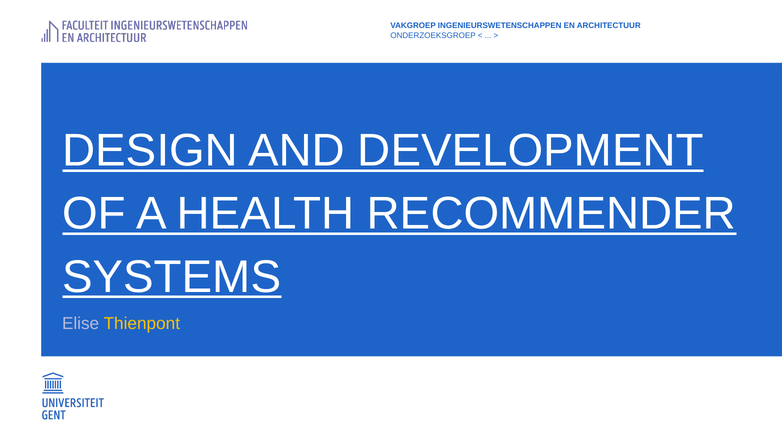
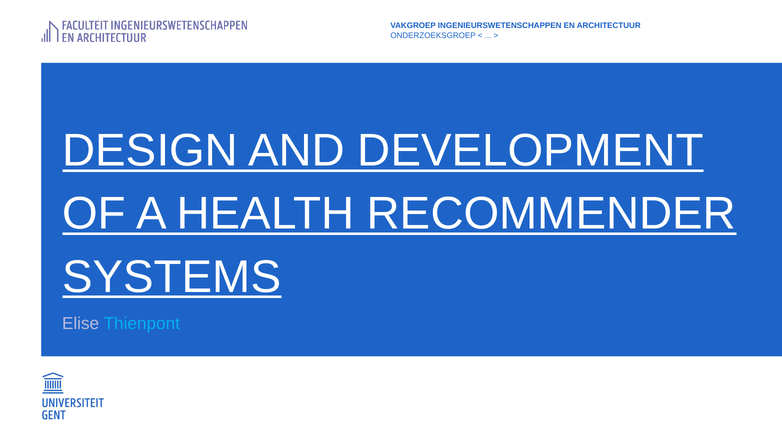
Thienpont colour: yellow -> light blue (142, 324)
